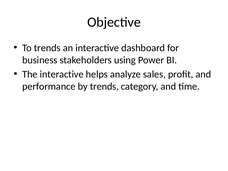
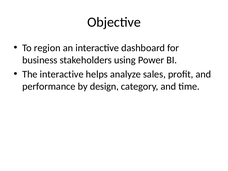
To trends: trends -> region (47, 48)
by trends: trends -> design (104, 86)
